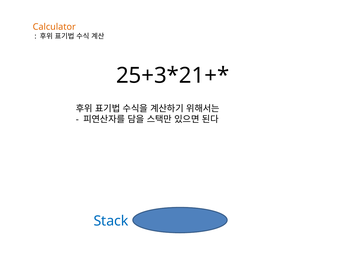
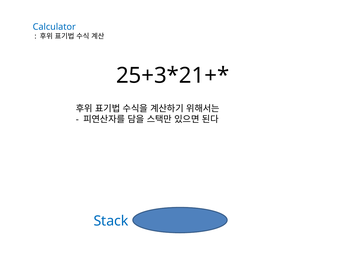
Calculator colour: orange -> blue (54, 27)
